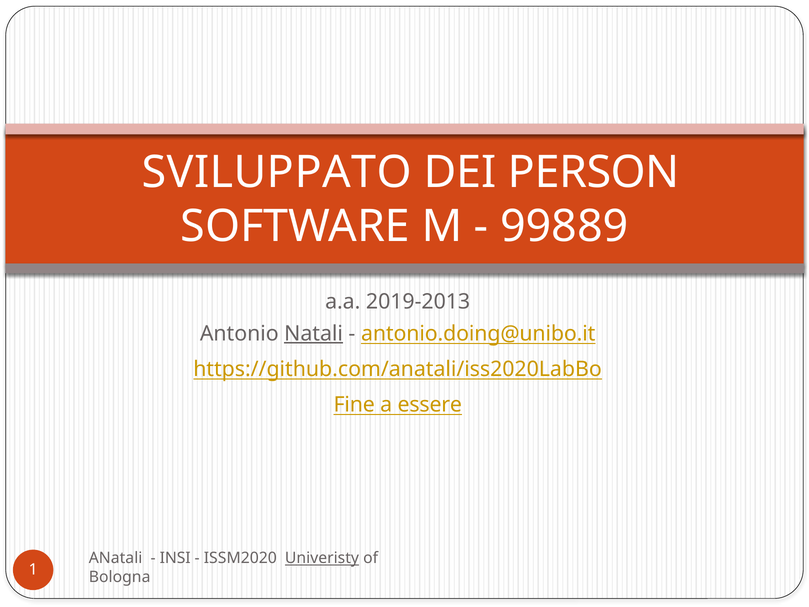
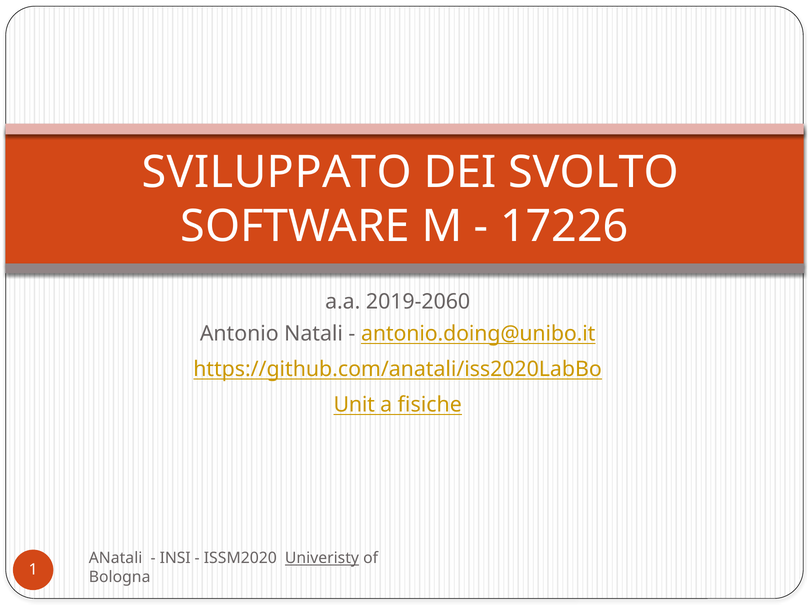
PERSON: PERSON -> SVOLTO (594, 172)
99889: 99889 -> 17226 (564, 226)
2019-2013: 2019-2013 -> 2019-2060 (418, 301)
Natali underline: present -> none (314, 334)
Fine: Fine -> Unit (354, 405)
essere: essere -> fisiche (430, 405)
